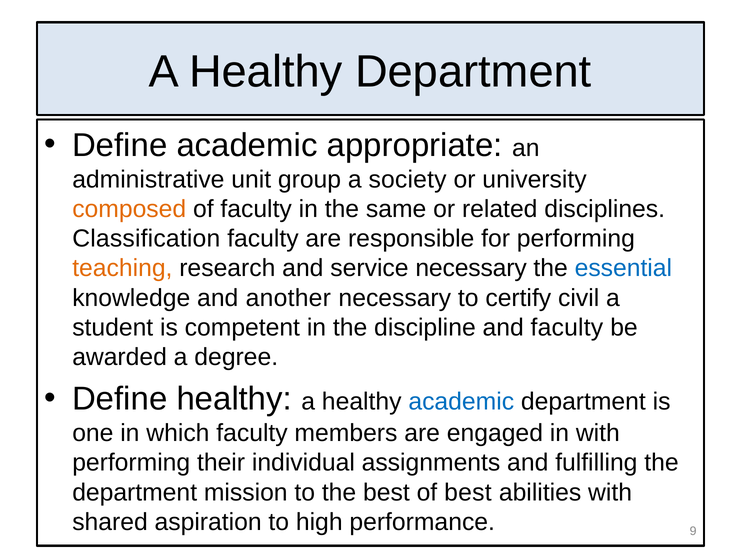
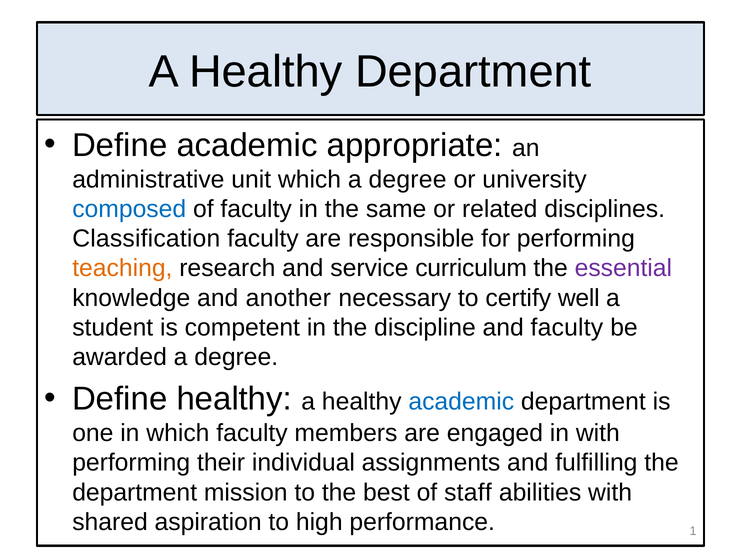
unit group: group -> which (310, 179)
society: society -> degree (408, 179)
composed colour: orange -> blue (129, 209)
service necessary: necessary -> curriculum (471, 268)
essential colour: blue -> purple (623, 268)
civil: civil -> well (579, 298)
of best: best -> staff (468, 492)
9: 9 -> 1 (693, 531)
